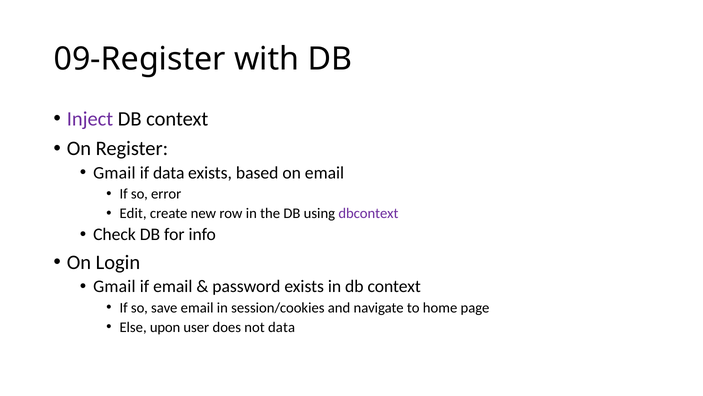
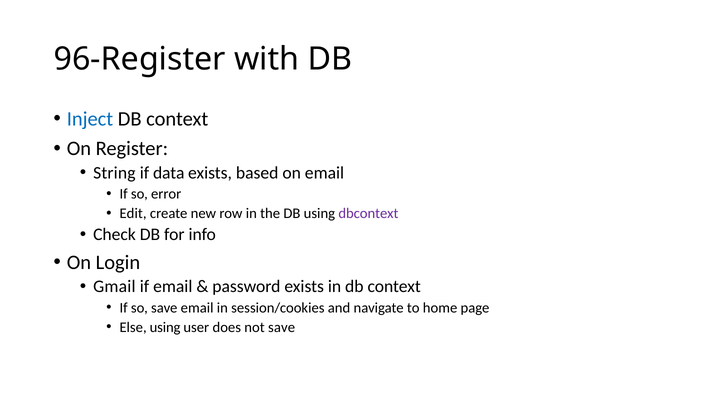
09-Register: 09-Register -> 96-Register (140, 59)
Inject colour: purple -> blue (90, 119)
Gmail: Gmail -> String (114, 173)
Else upon: upon -> using (165, 327)
not data: data -> save (282, 327)
